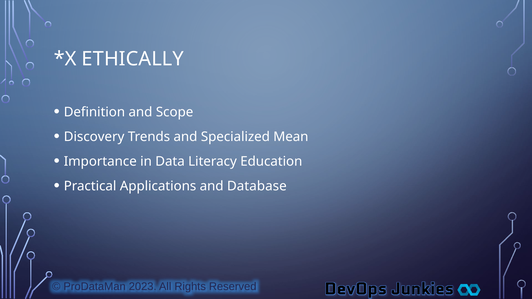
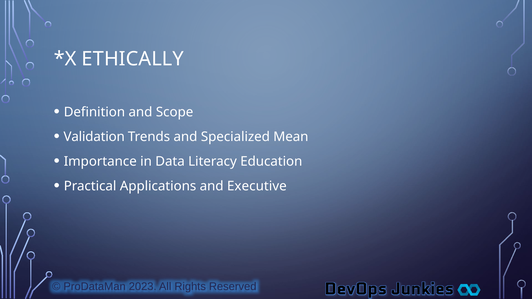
Discovery: Discovery -> Validation (94, 137)
Database: Database -> Executive (257, 186)
